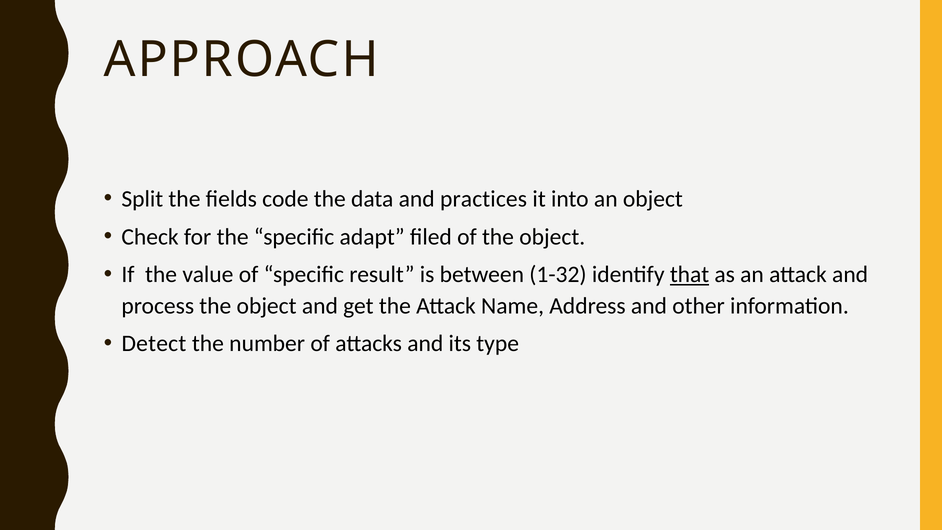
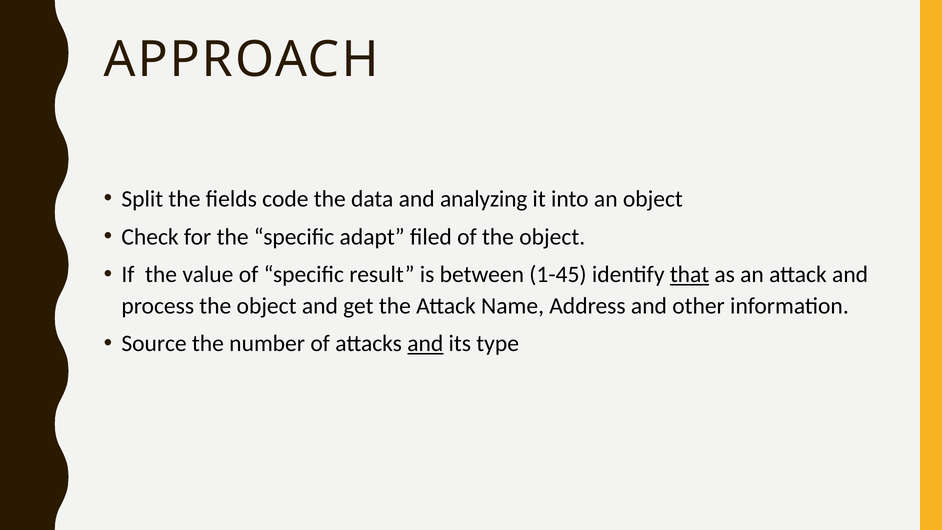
practices: practices -> analyzing (484, 199)
1-32: 1-32 -> 1-45 (558, 275)
Detect: Detect -> Source (154, 344)
and underline: none -> present (425, 344)
